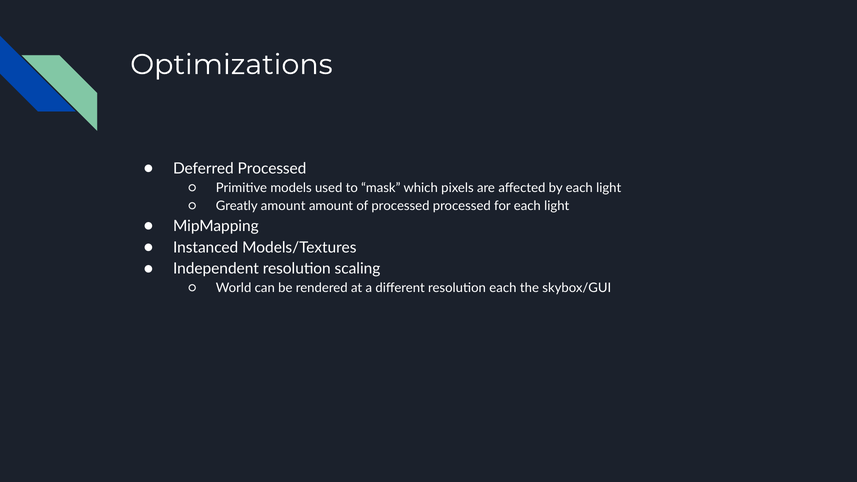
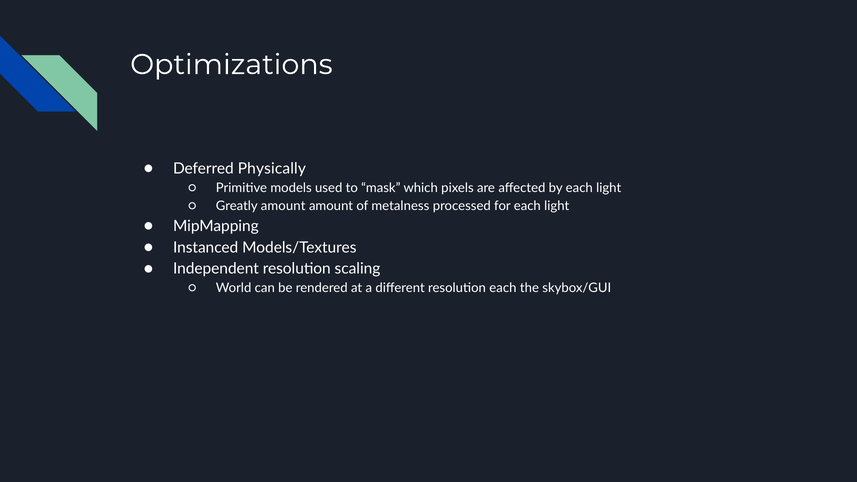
Deferred Processed: Processed -> Physically (272, 169)
of processed: processed -> metalness (400, 206)
